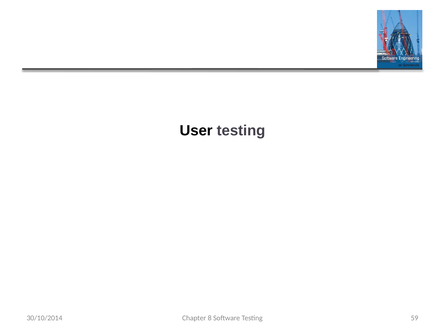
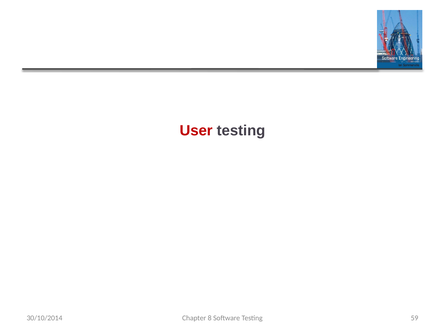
User colour: black -> red (196, 131)
